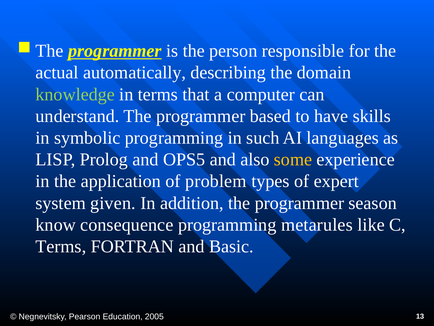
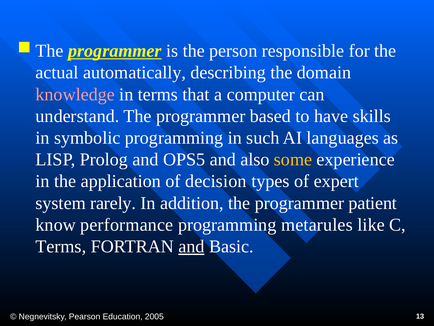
knowledge colour: light green -> pink (75, 94)
problem: problem -> decision (216, 181)
given: given -> rarely (113, 203)
season: season -> patient (373, 203)
consequence: consequence -> performance (127, 224)
and underline: none -> present (191, 246)
